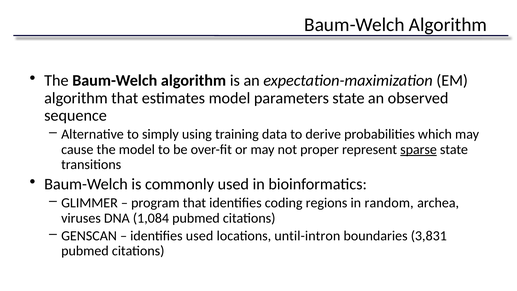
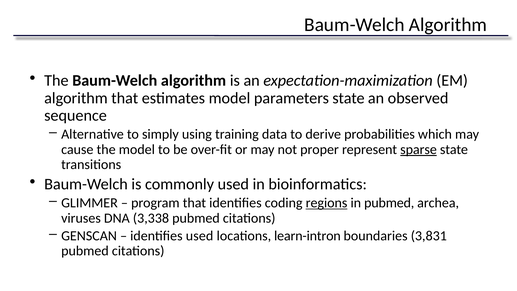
regions underline: none -> present (327, 203)
in random: random -> pubmed (389, 203)
1,084: 1,084 -> 3,338 (151, 218)
until-intron: until-intron -> learn-intron (307, 236)
